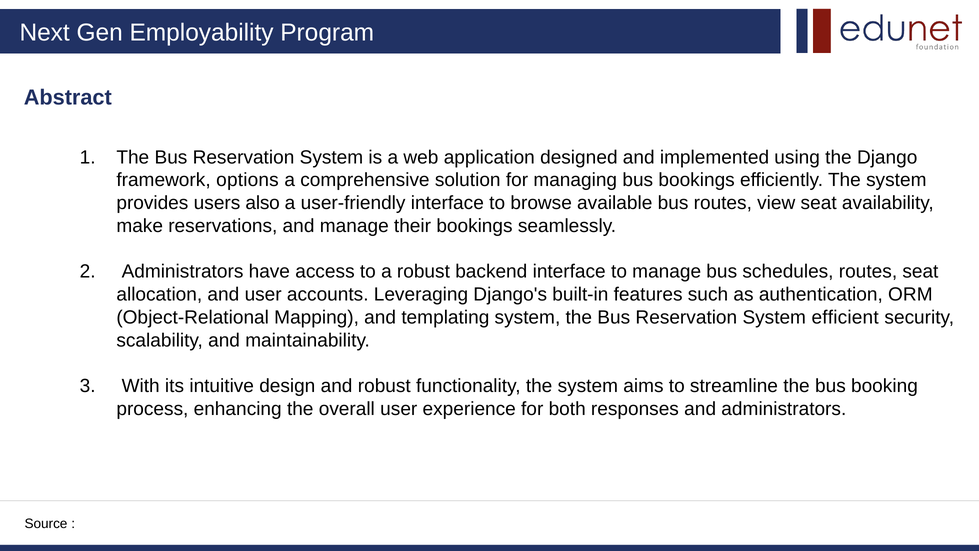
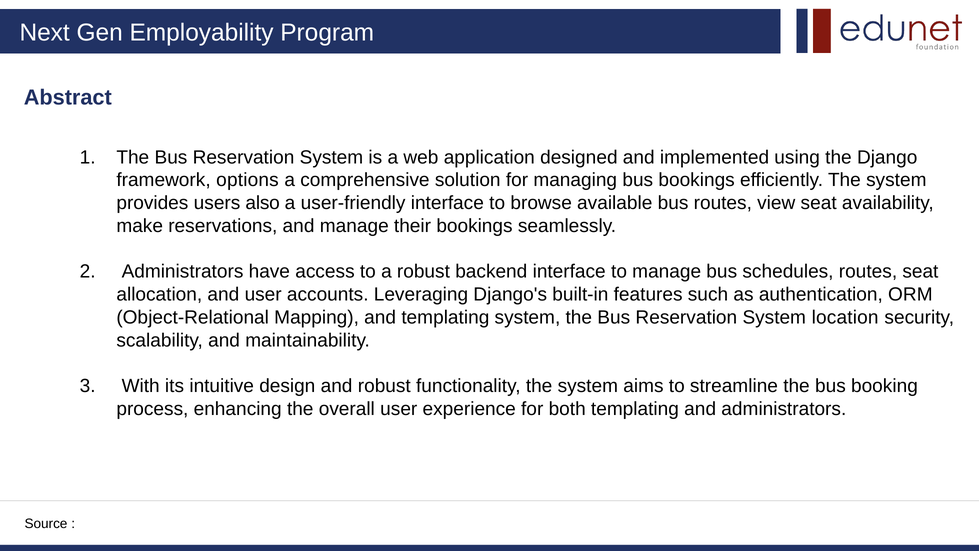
efficient: efficient -> location (845, 317)
both responses: responses -> templating (635, 409)
